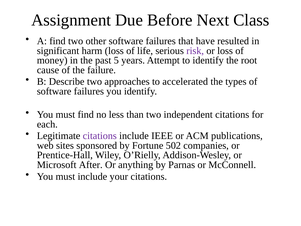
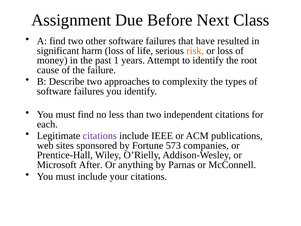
risk colour: purple -> orange (195, 51)
5: 5 -> 1 (116, 60)
accelerated: accelerated -> complexity (185, 82)
502: 502 -> 573 (173, 145)
